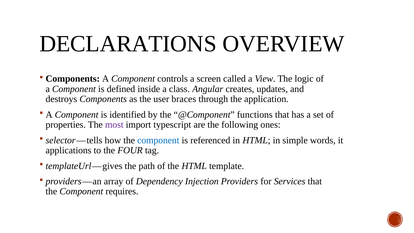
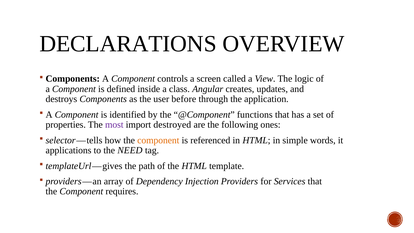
braces: braces -> before (184, 99)
typescript: typescript -> destroyed (172, 125)
component colour: blue -> orange (158, 140)
FOUR: FOUR -> NEED (130, 150)
